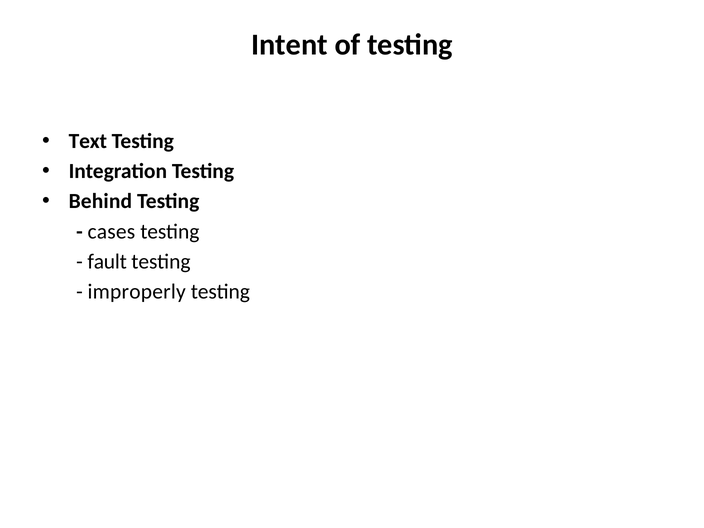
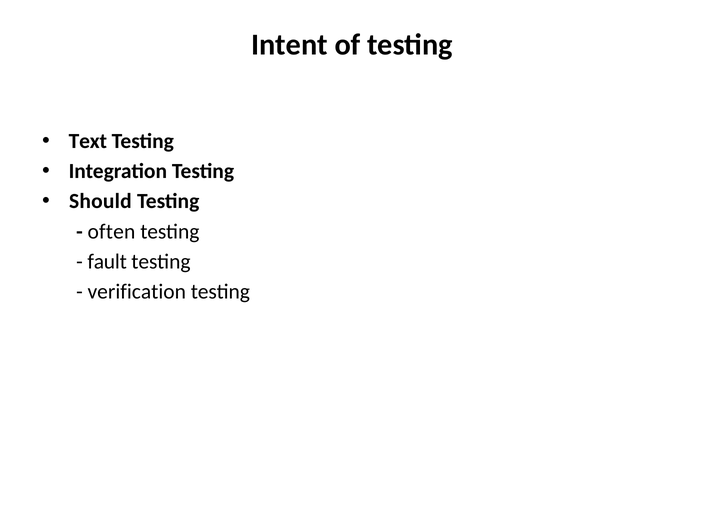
Behind: Behind -> Should (100, 201)
cases: cases -> often (111, 231)
improperly: improperly -> verification (137, 292)
